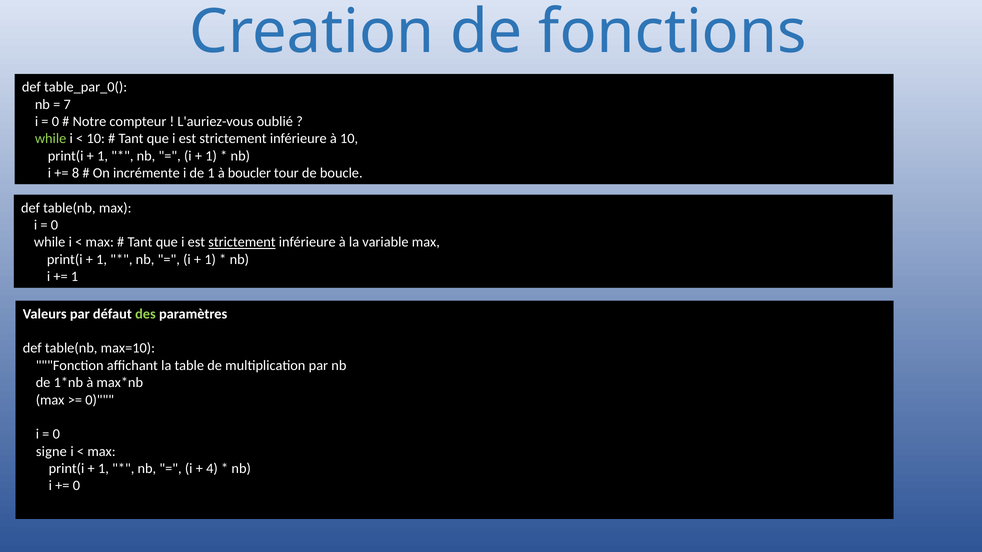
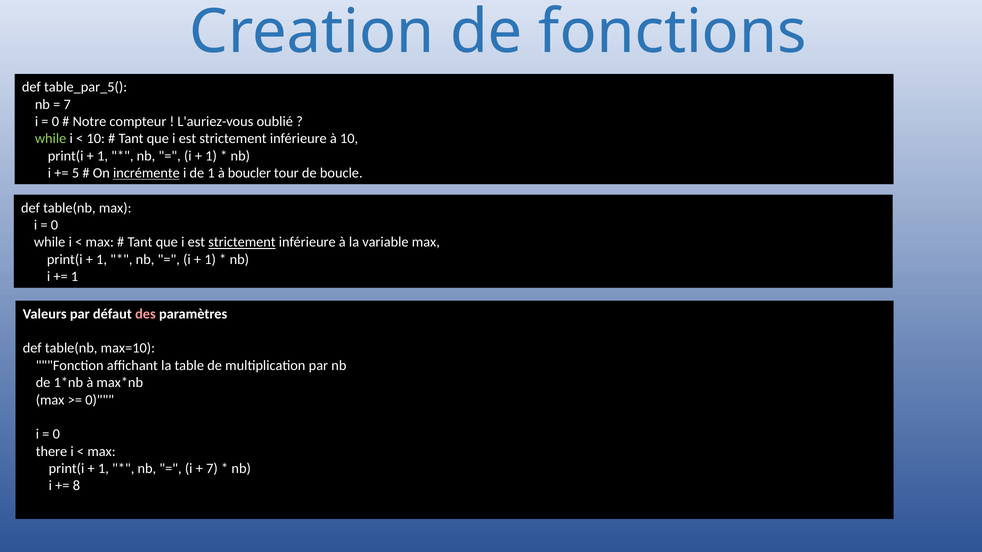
table_par_0(: table_par_0( -> table_par_5( (86, 87)
8: 8 -> 5 (76, 173)
incrémente underline: none -> present (146, 173)
des colour: light green -> pink (145, 314)
signe: signe -> there (51, 452)
4: 4 -> 7 (212, 469)
0: 0 -> 8 (76, 486)
